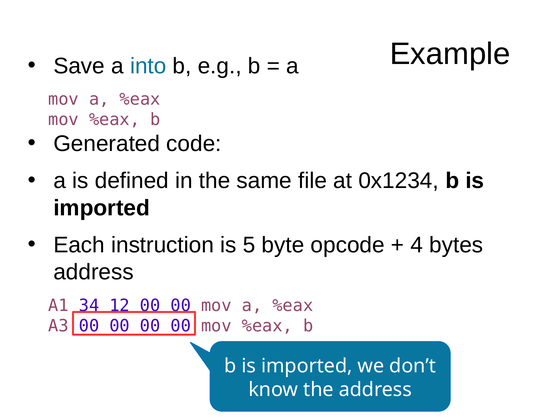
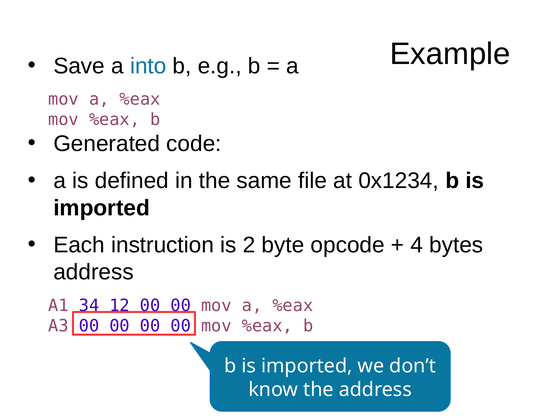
5: 5 -> 2 (249, 245)
